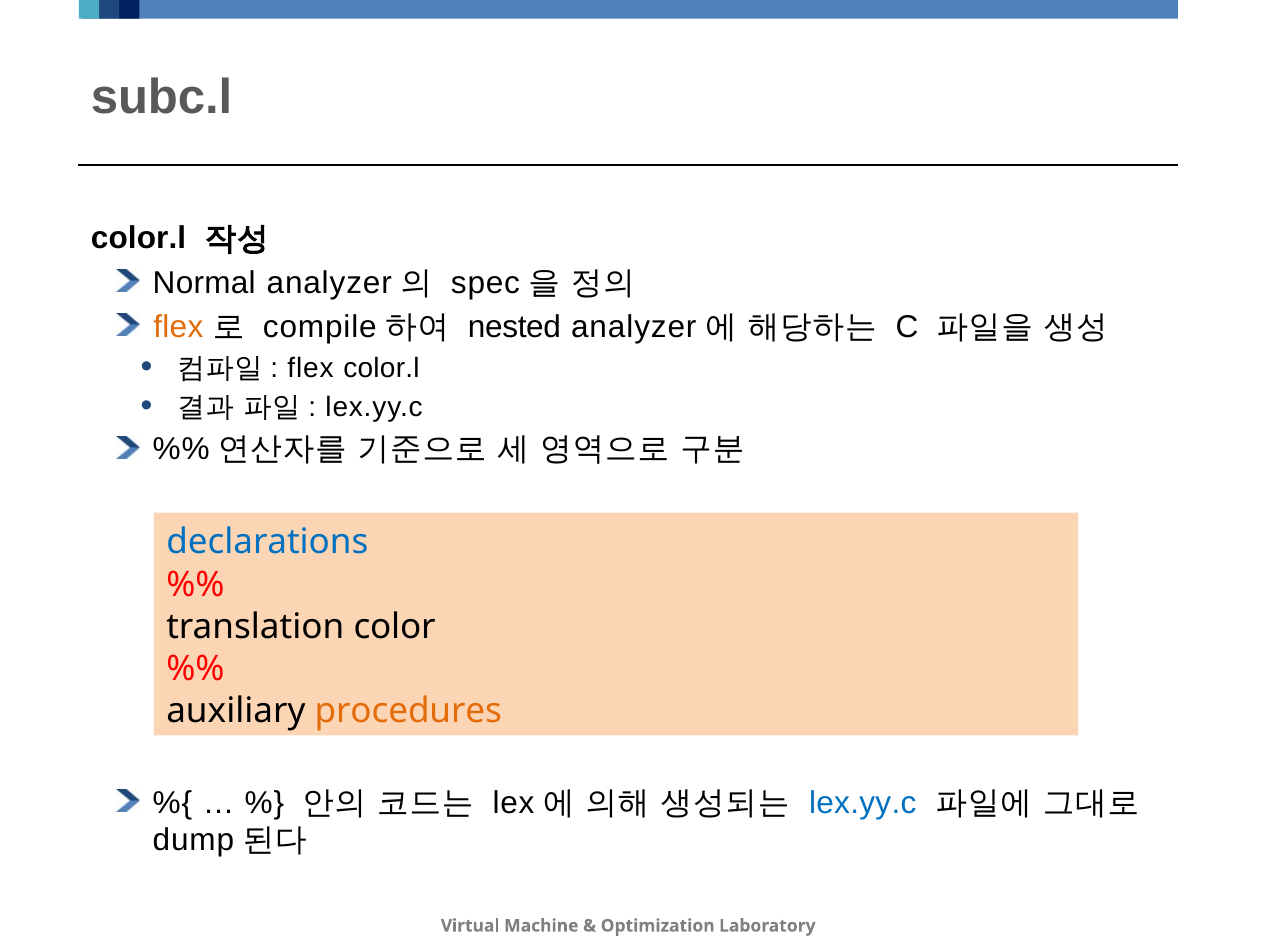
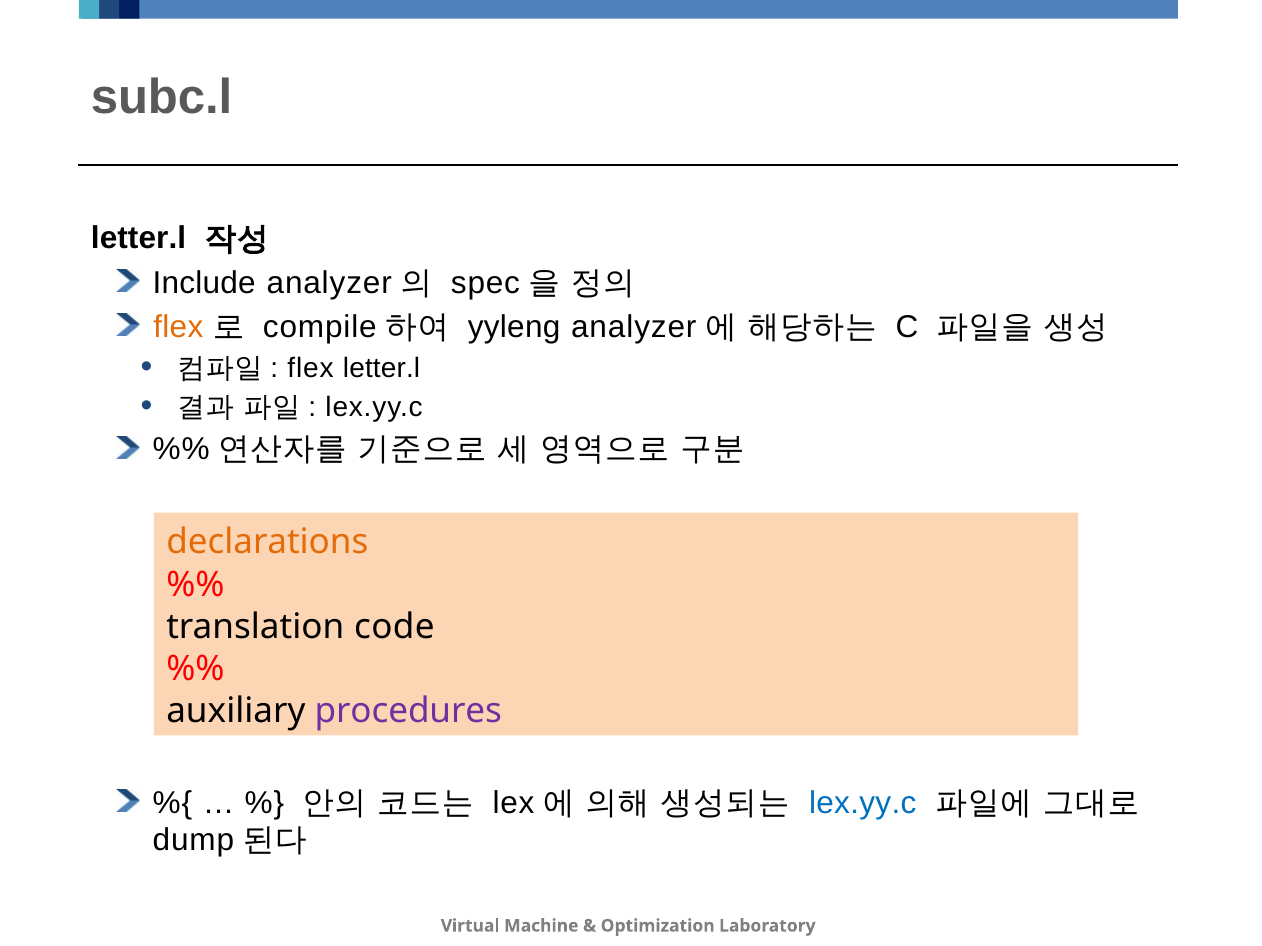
color.l: color.l -> letter.l (139, 239)
Normal: Normal -> Include (204, 283)
nested: nested -> yyleng (514, 327)
flex color.l: color.l -> letter.l (382, 368)
declarations colour: blue -> orange (267, 543)
color: color -> code (394, 627)
procedures colour: orange -> purple (408, 711)
